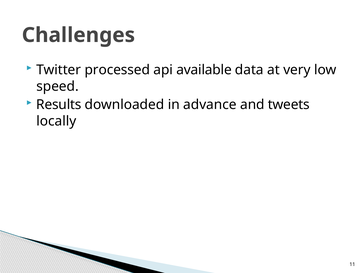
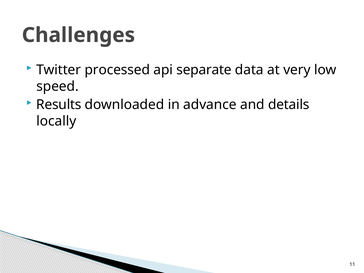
available: available -> separate (204, 70)
tweets: tweets -> details (289, 105)
